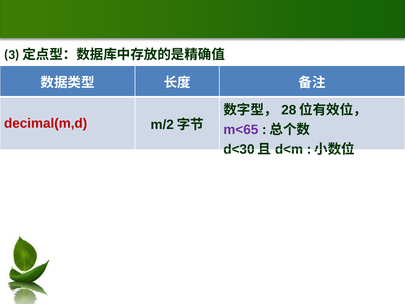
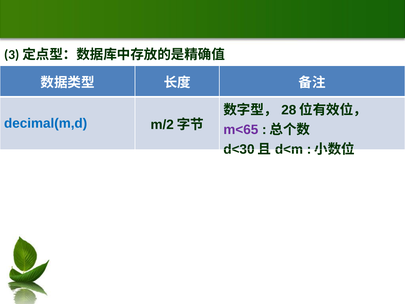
decimal(m,d colour: red -> blue (46, 123)
